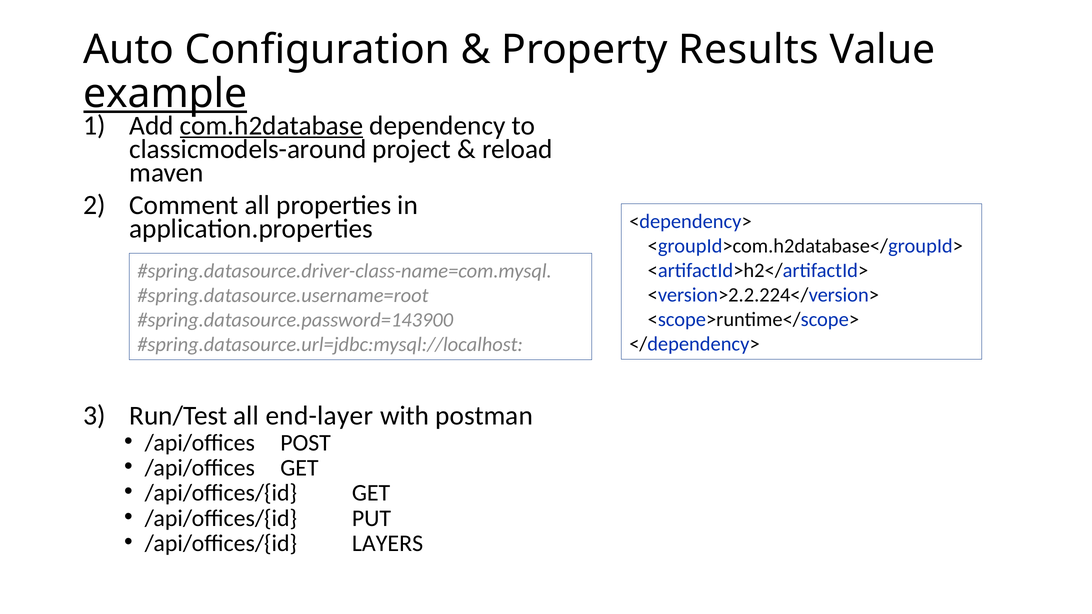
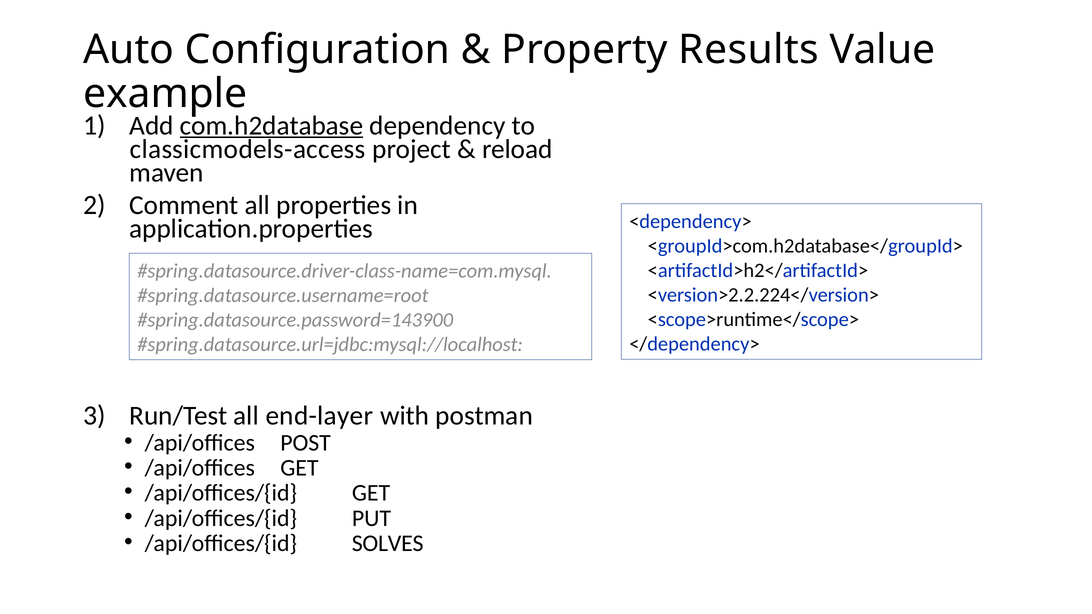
example underline: present -> none (165, 94)
classicmodels-around: classicmodels-around -> classicmodels-access (248, 149)
LAYERS: LAYERS -> SOLVES (388, 543)
